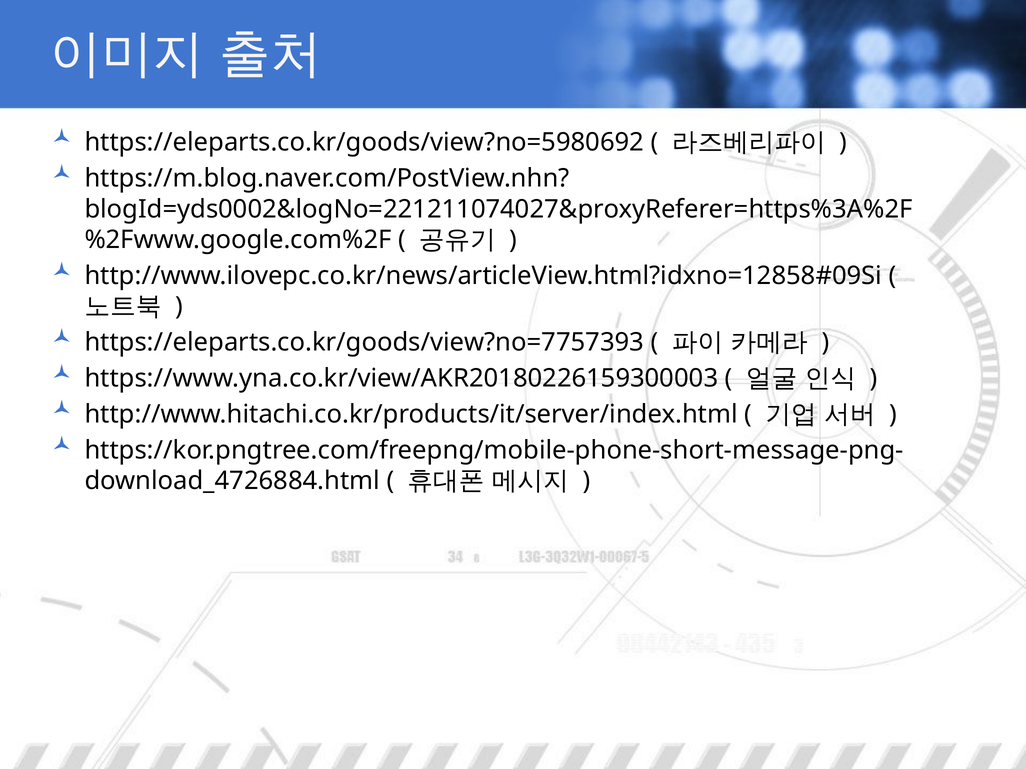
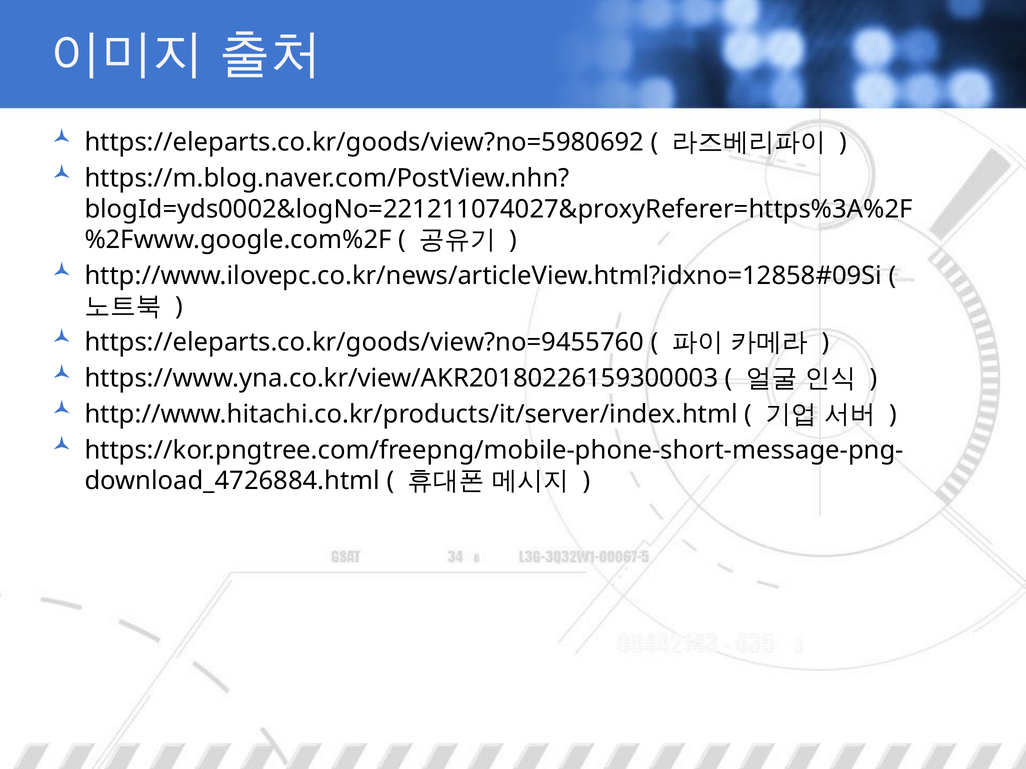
https://eleparts.co.kr/goods/view?no=7757393: https://eleparts.co.kr/goods/view?no=7757393 -> https://eleparts.co.kr/goods/view?no=9455760 (364, 343)
